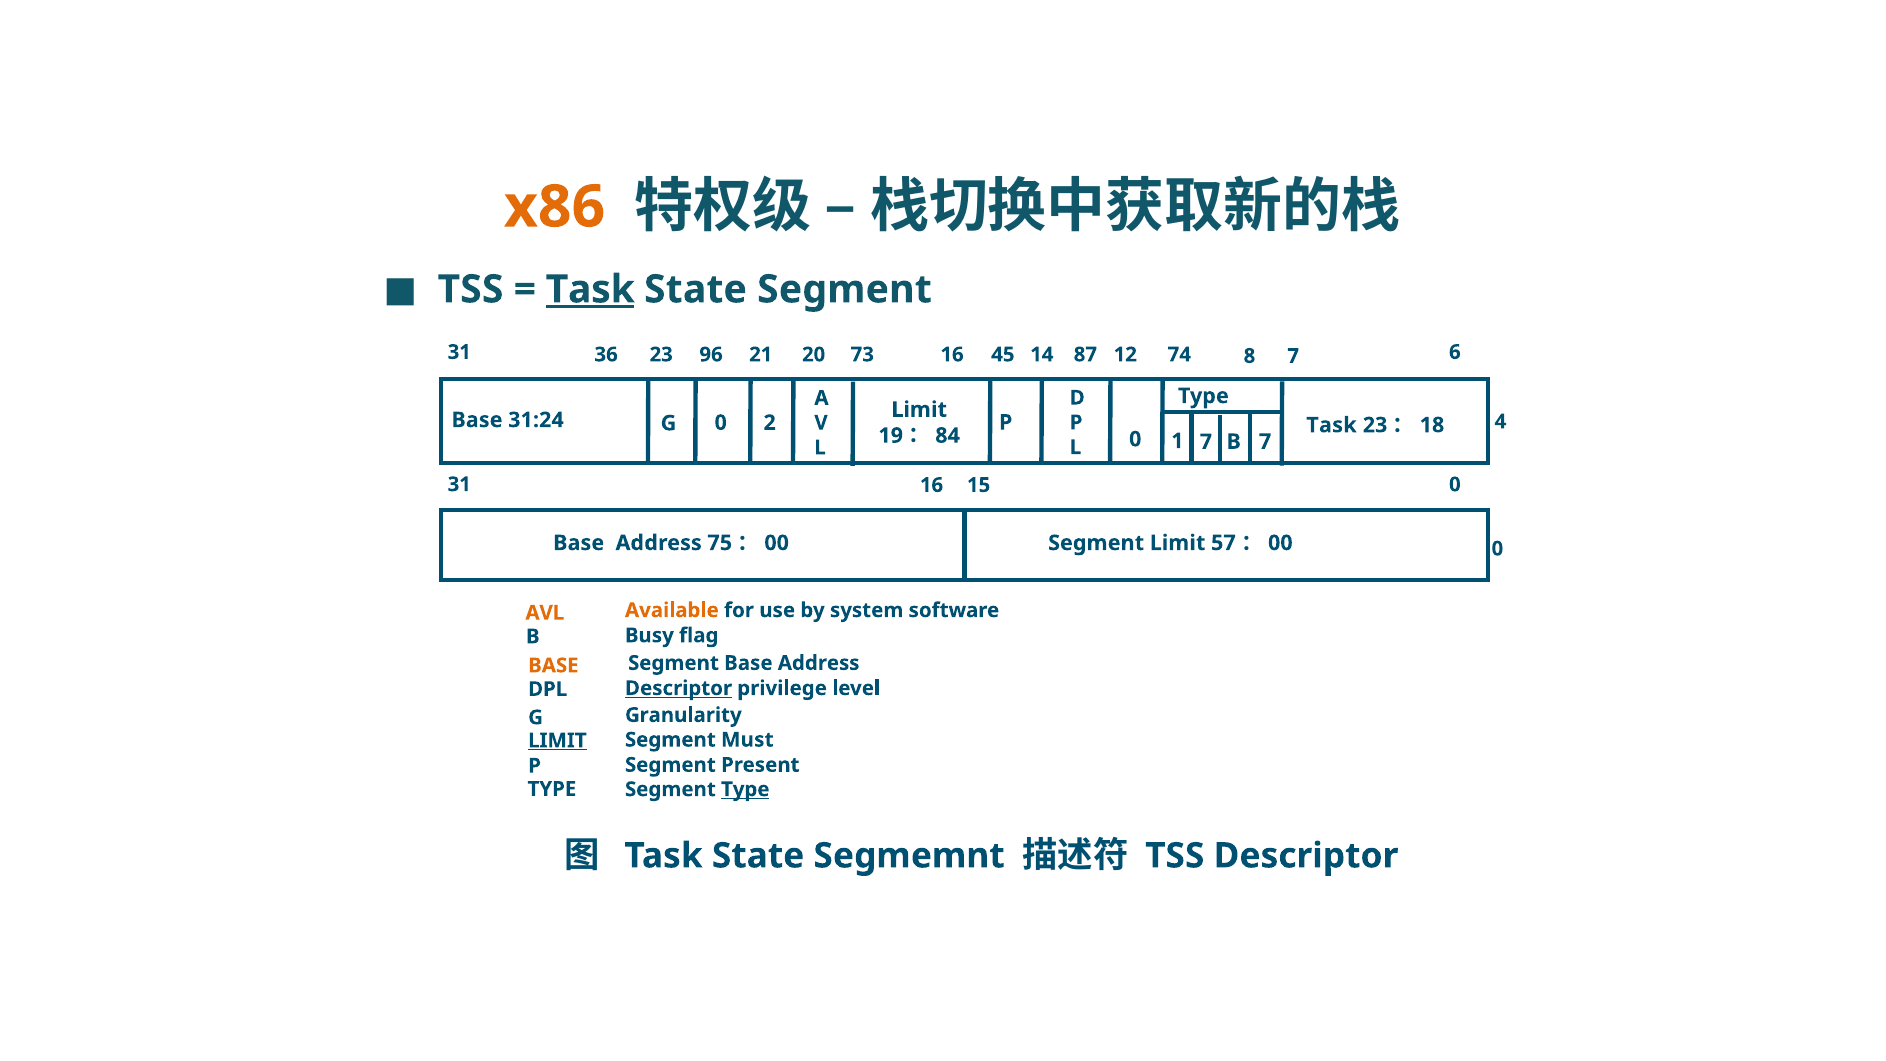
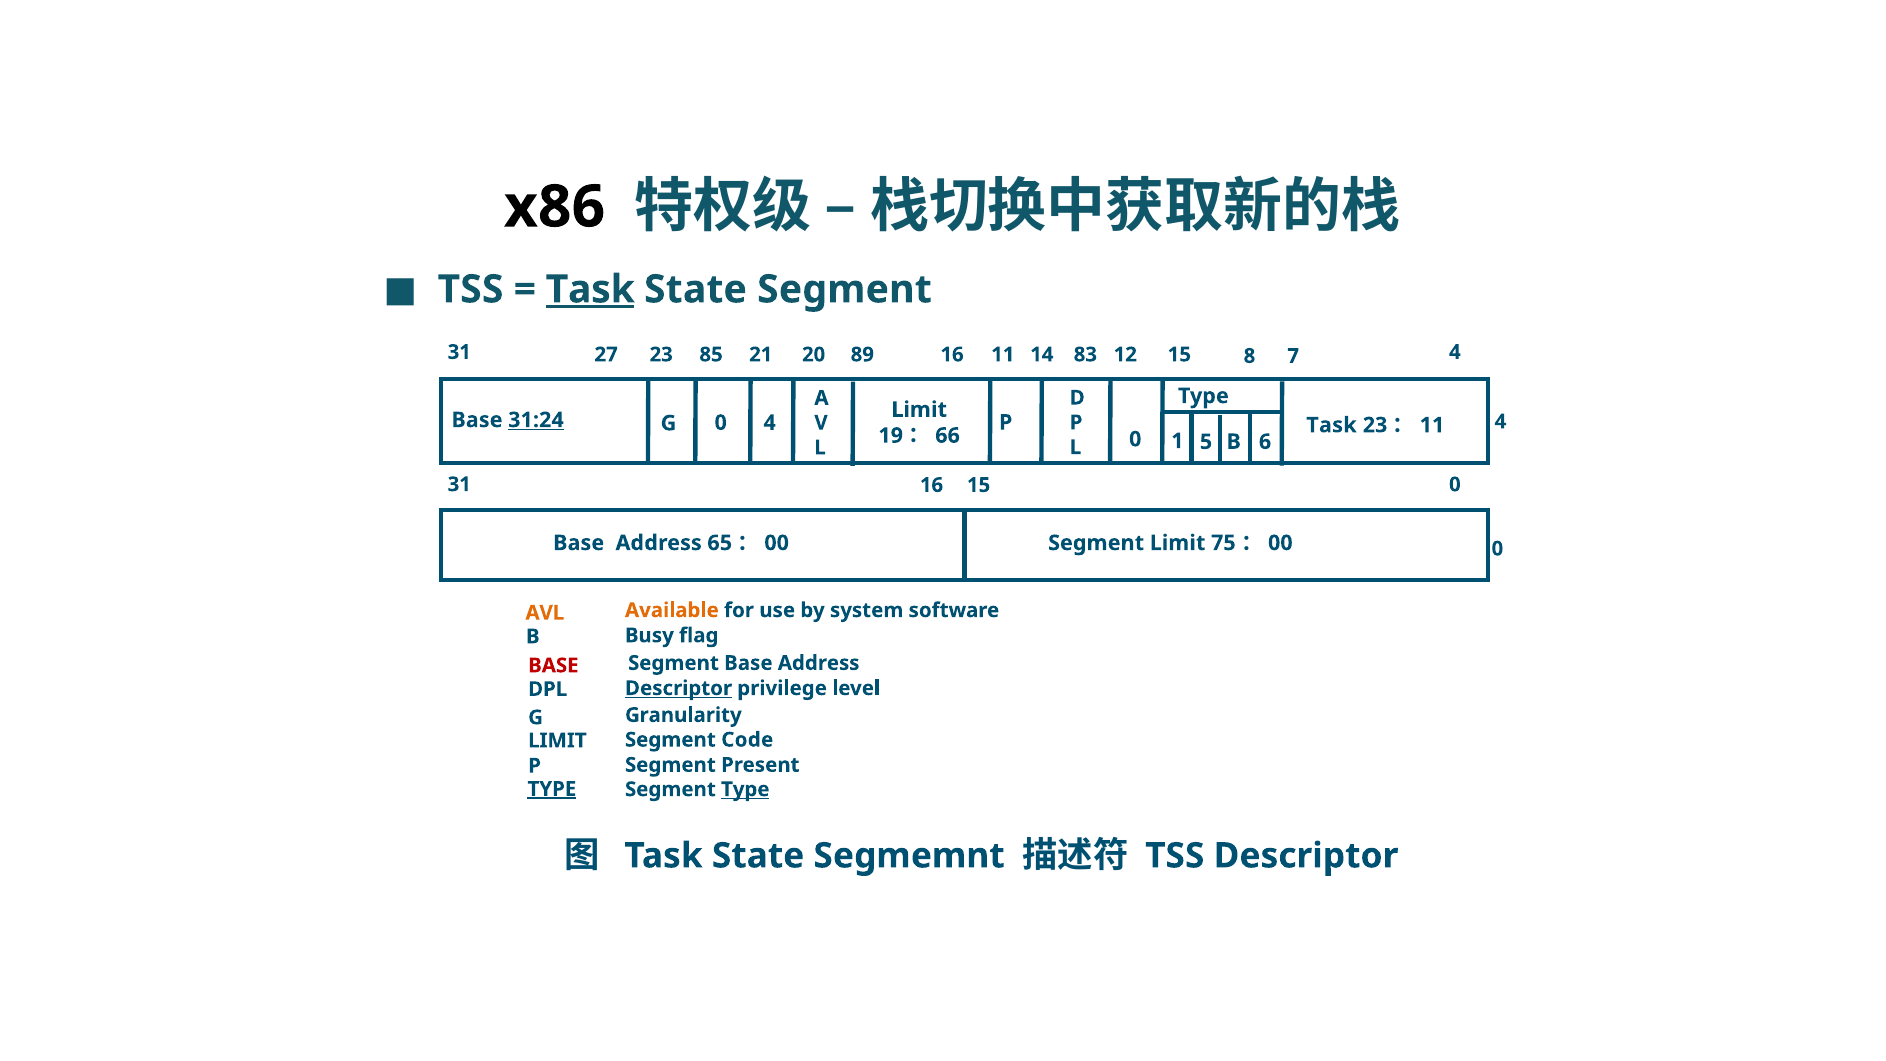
x86 colour: orange -> black (555, 207)
36: 36 -> 27 (606, 355)
96: 96 -> 85 (711, 355)
73: 73 -> 89 (862, 355)
16 45: 45 -> 11 (1003, 355)
87: 87 -> 83 (1085, 355)
12 74: 74 -> 15 (1179, 355)
8 6: 6 -> 4 (1455, 352)
31:24 underline: none -> present (536, 420)
0 2: 2 -> 4 (770, 423)
18: 18 -> 11 (1432, 425)
84: 84 -> 66 (948, 436)
1 7: 7 -> 5 (1206, 442)
B 7: 7 -> 6 (1265, 442)
75: 75 -> 65 (720, 543)
57: 57 -> 75 (1223, 543)
BASE colour: orange -> red (553, 665)
Must: Must -> Code (747, 740)
LIMIT underline: present -> none (557, 740)
TYPE underline: none -> present (552, 789)
